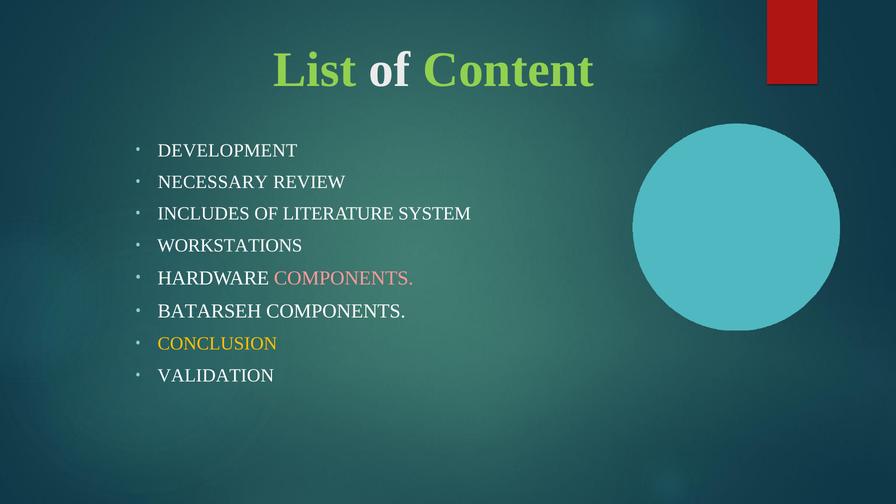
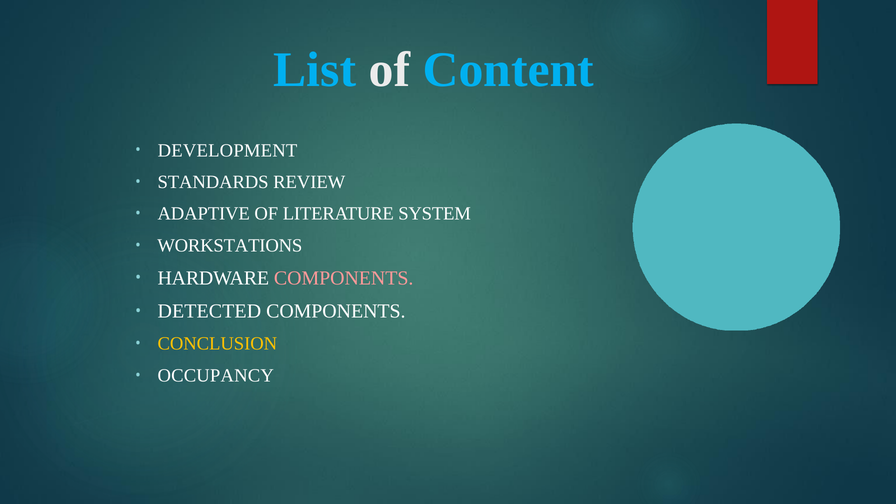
List colour: light green -> light blue (315, 70)
Content colour: light green -> light blue (508, 70)
NECESSARY: NECESSARY -> STANDARDS (213, 182)
INCLUDES: INCLUDES -> ADAPTIVE (204, 214)
BATARSEH: BATARSEH -> DETECTED (209, 311)
VALIDATION: VALIDATION -> OCCUPANCY (216, 376)
